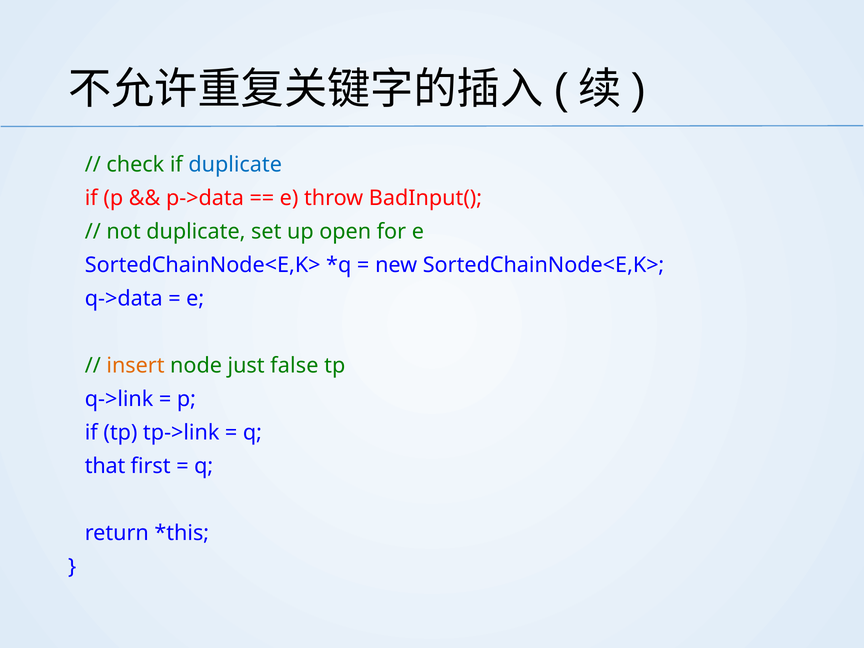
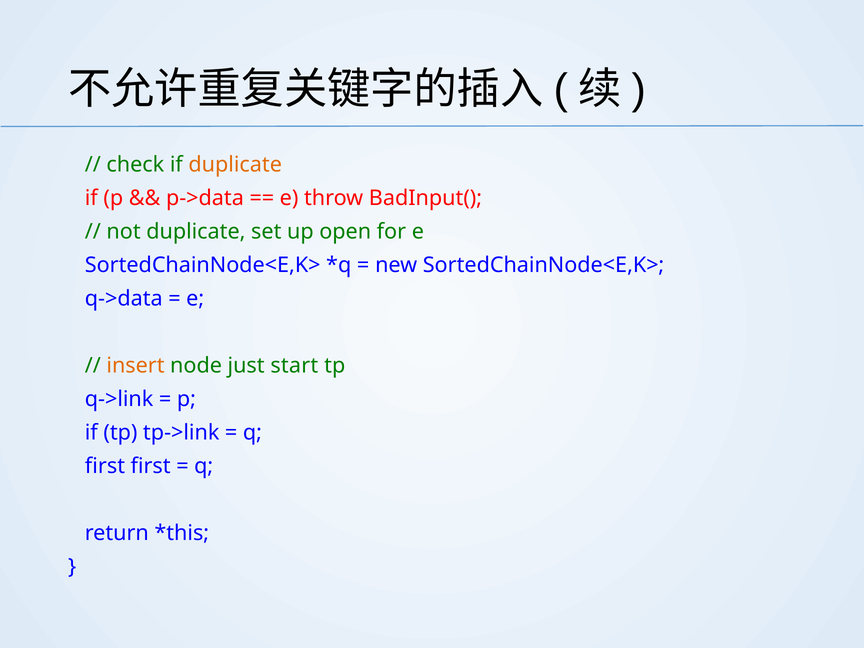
duplicate colour: blue -> orange (235, 165)
false: false -> start (294, 366)
that: that -> first (105, 466)
